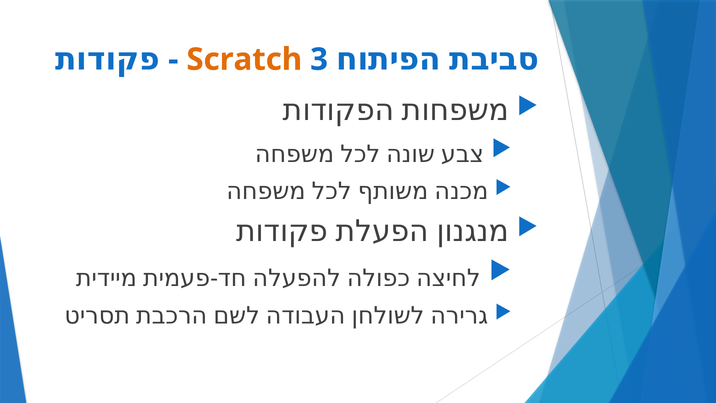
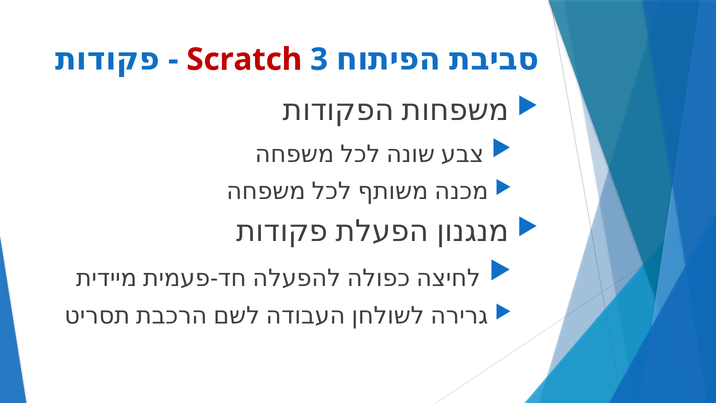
Scratch colour: orange -> red (244, 59)
